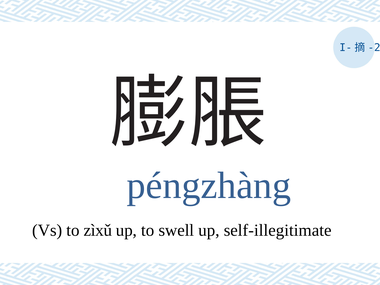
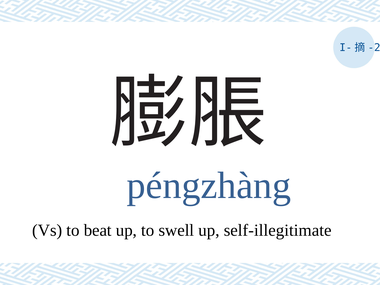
zìxǔ: zìxǔ -> beat (98, 230)
